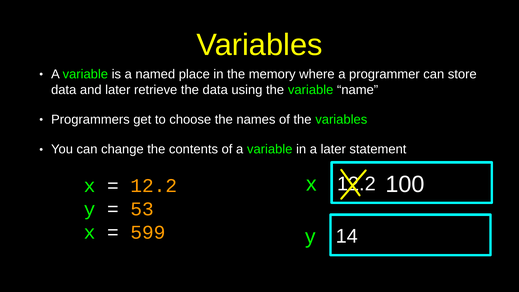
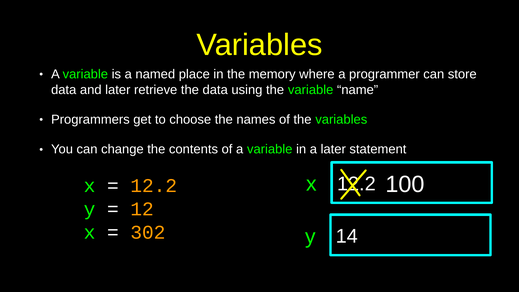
53: 53 -> 12 (142, 209)
599: 599 -> 302 (148, 232)
